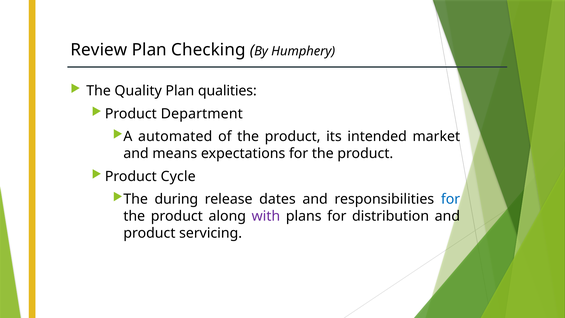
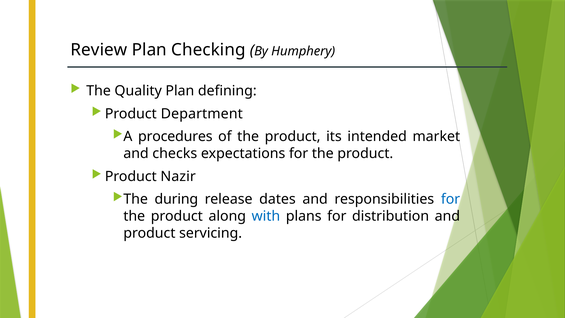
qualities: qualities -> defining (227, 91)
automated: automated -> procedures (175, 137)
means: means -> checks (175, 153)
Cycle: Cycle -> Nazir (178, 176)
with colour: purple -> blue (266, 216)
